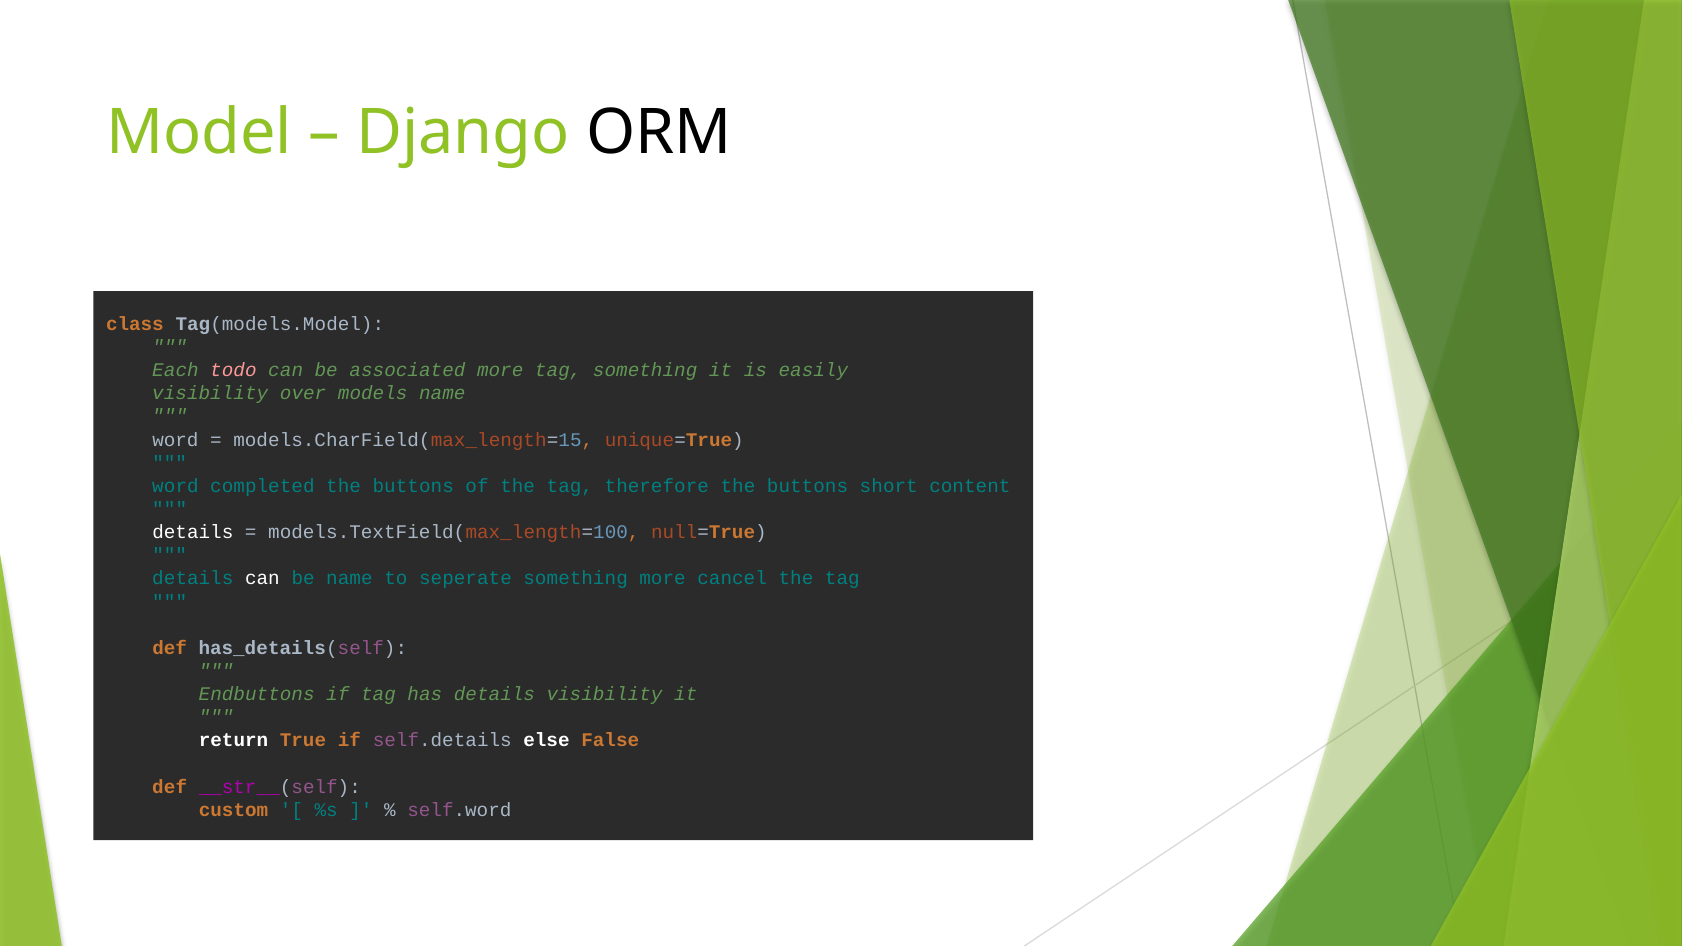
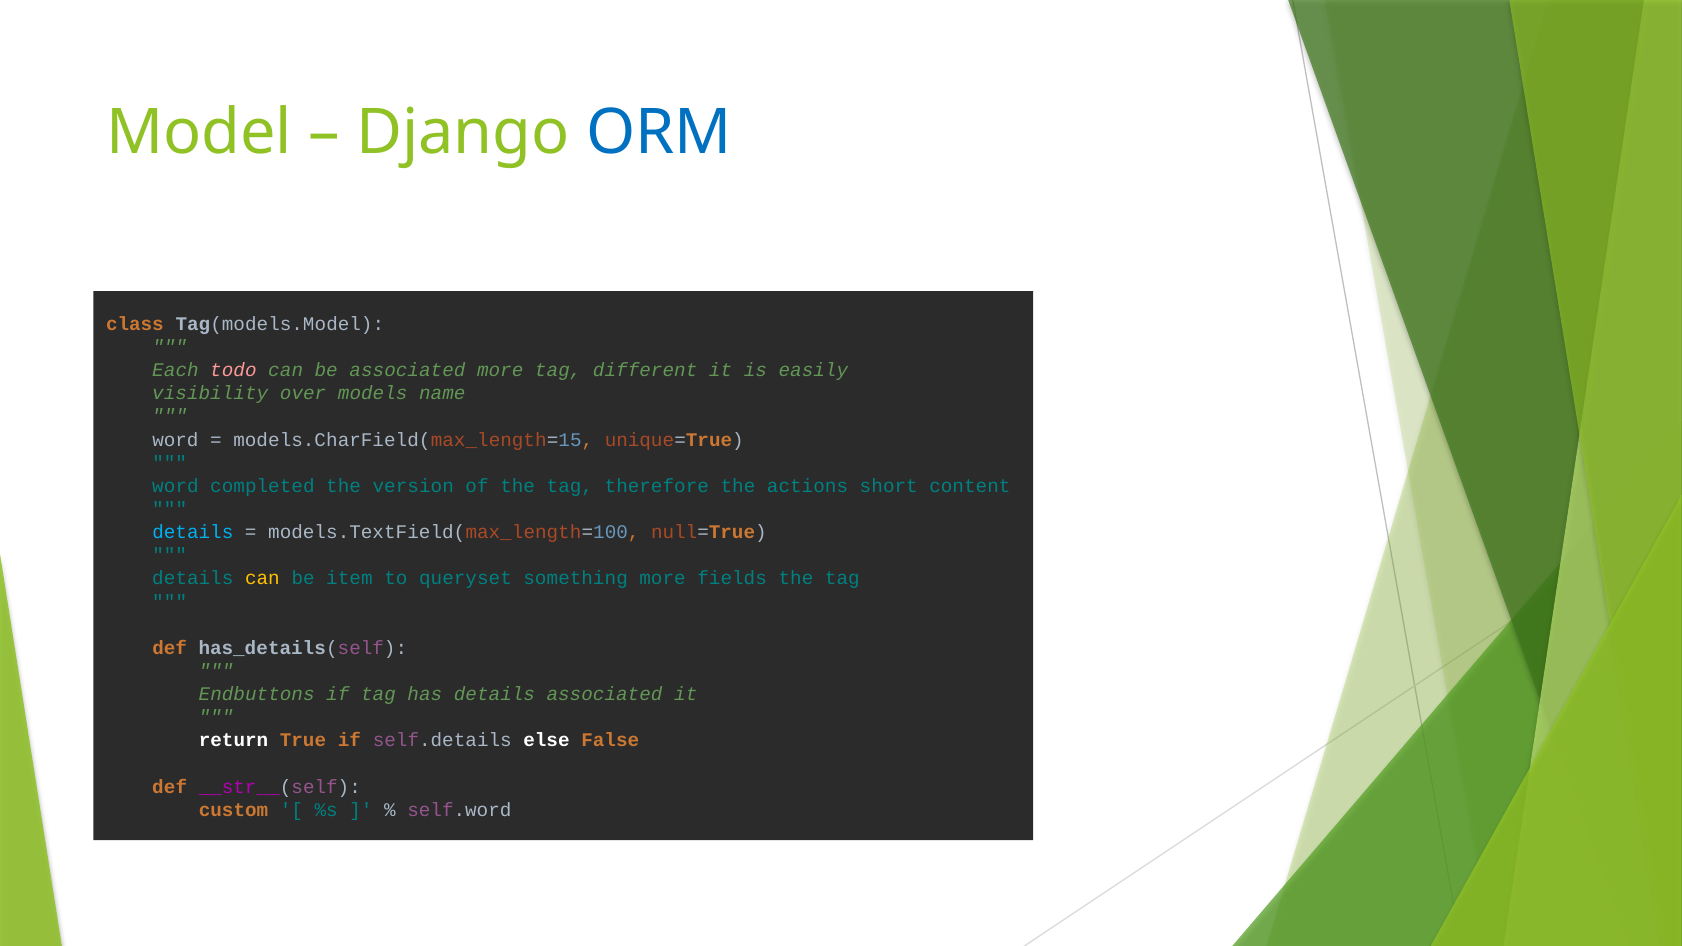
ORM colour: black -> blue (659, 133)
tag something: something -> different (645, 370)
buttons: buttons -> version (413, 486)
therefore the buttons: buttons -> actions (808, 486)
details colour: white -> light blue (193, 532)
can colour: white -> yellow (262, 579)
be name: name -> item (349, 579)
seperate: seperate -> queryset (465, 579)
cancel: cancel -> fields (732, 579)
details visibility: visibility -> associated (604, 694)
